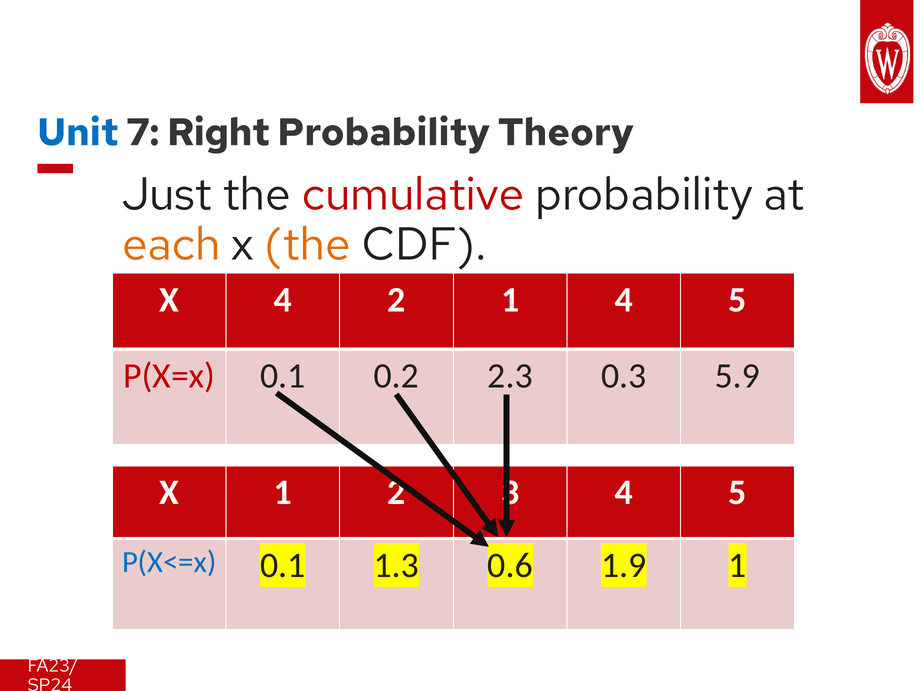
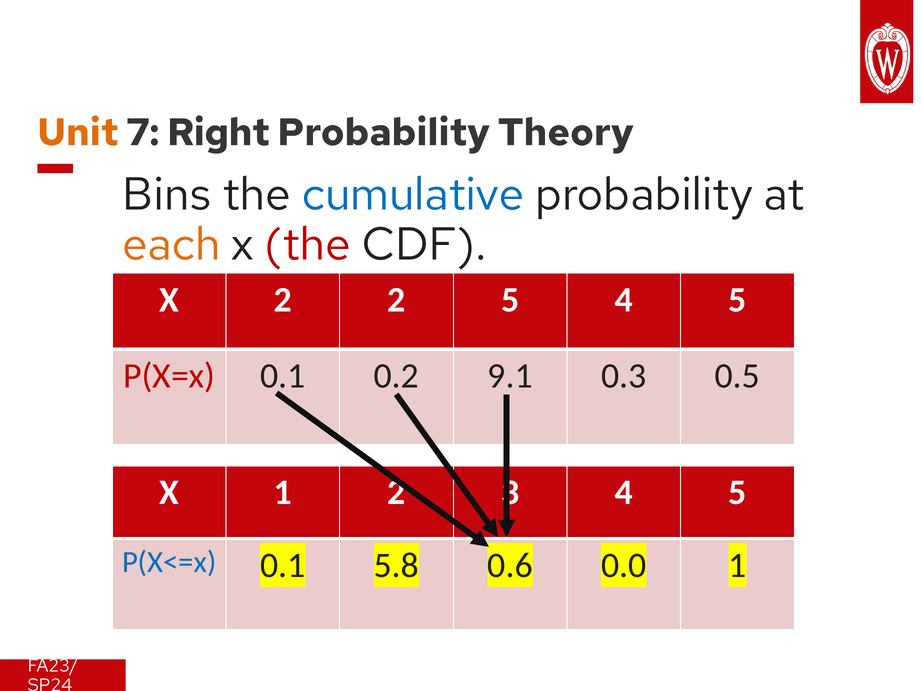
Unit colour: blue -> orange (78, 133)
Just: Just -> Bins (167, 195)
cumulative colour: red -> blue (413, 195)
the colour: orange -> red (308, 245)
X 4: 4 -> 2 (283, 300)
2 1: 1 -> 5 (510, 300)
2.3: 2.3 -> 9.1 (510, 376)
5.9: 5.9 -> 0.5 (737, 376)
1.3: 1.3 -> 5.8 (396, 566)
1.9: 1.9 -> 0.0 (624, 566)
